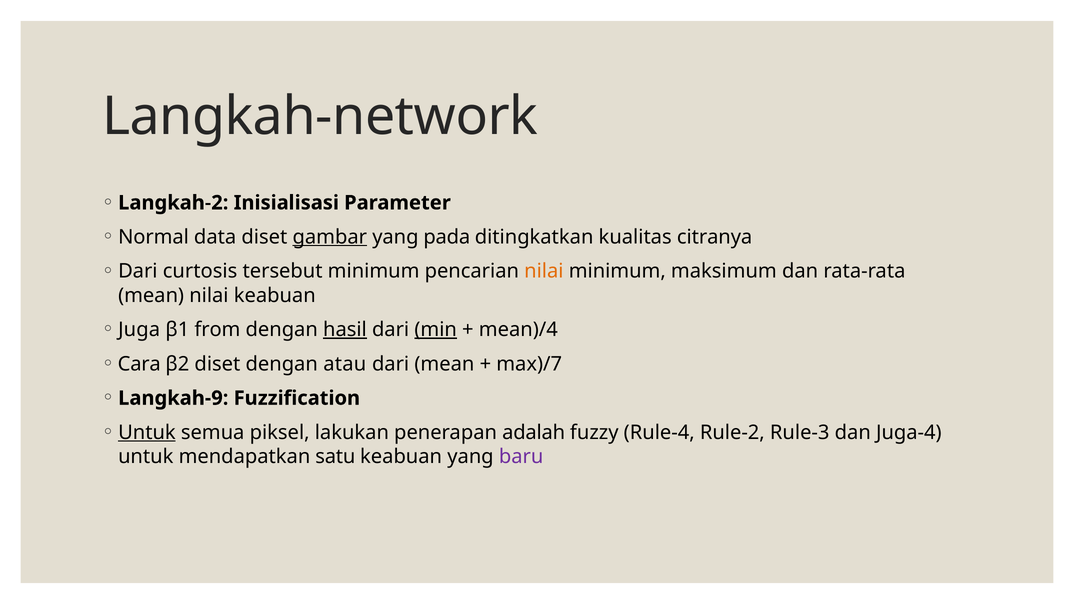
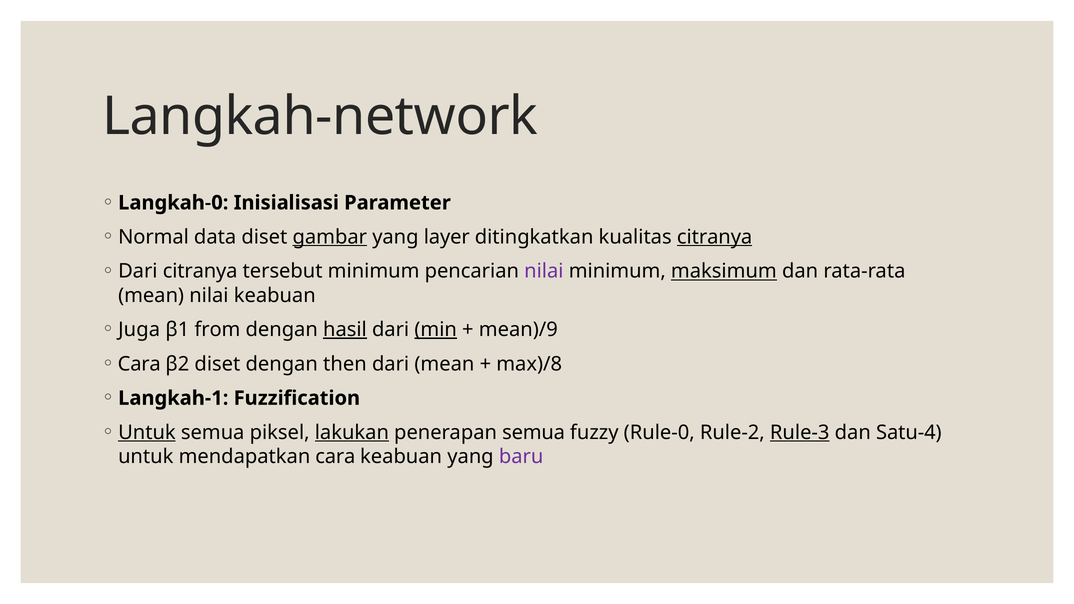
Langkah-2: Langkah-2 -> Langkah-0 (173, 203)
pada: pada -> layer (447, 237)
citranya underline: none -> present (715, 237)
Dari curtosis: curtosis -> citranya (200, 271)
nilai colour: orange -> purple (544, 271)
maksimum underline: none -> present (724, 271)
mean)/4: mean)/4 -> mean)/9 (518, 330)
atau: atau -> then (345, 364)
max)/7: max)/7 -> max)/8 (529, 364)
Langkah-9: Langkah-9 -> Langkah-1 (173, 398)
lakukan underline: none -> present (352, 432)
penerapan adalah: adalah -> semua (534, 432)
Rule-4: Rule-4 -> Rule-0 (659, 432)
Rule-3 underline: none -> present (800, 432)
Juga-4: Juga-4 -> Satu-4 (909, 432)
mendapatkan satu: satu -> cara (335, 457)
